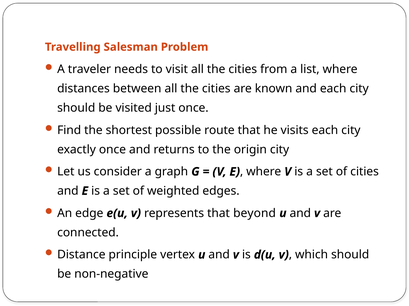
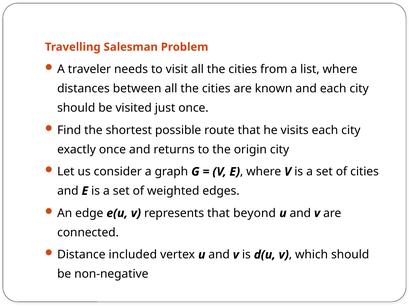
principle: principle -> included (133, 255)
